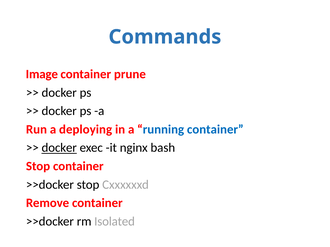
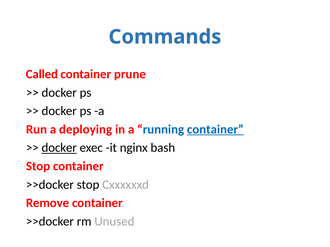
Image: Image -> Called (42, 74)
container underline: none -> present (215, 130)
Isolated: Isolated -> Unused (114, 222)
